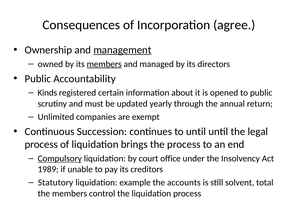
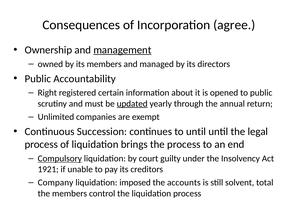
members underline: present -> none (104, 64)
Kinds: Kinds -> Right (47, 93)
updated underline: none -> present (132, 104)
office: office -> guilty (170, 159)
1989: 1989 -> 1921 (48, 170)
Statutory: Statutory -> Company (56, 183)
example: example -> imposed (135, 183)
